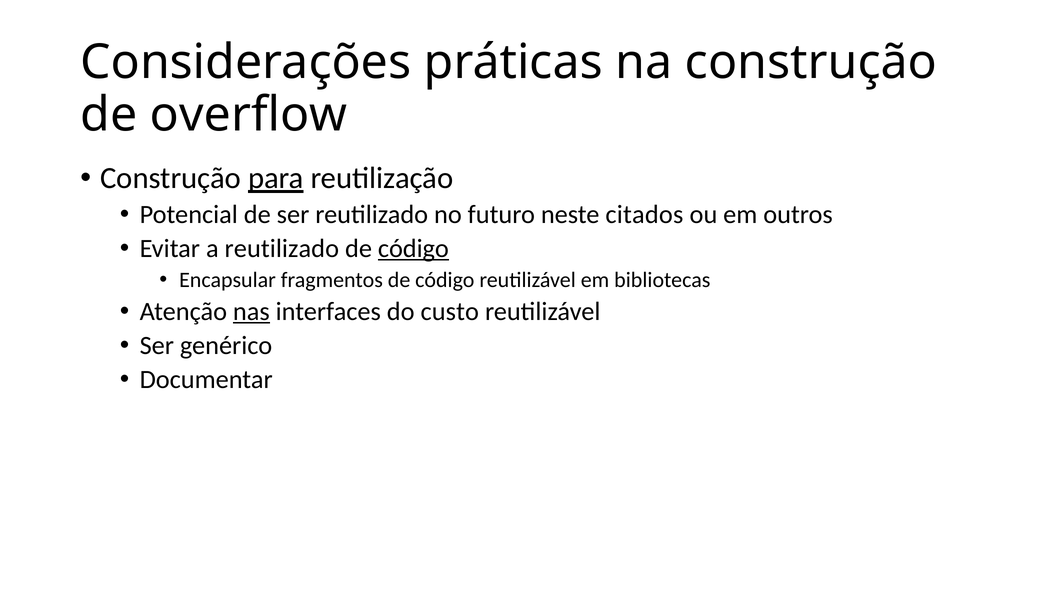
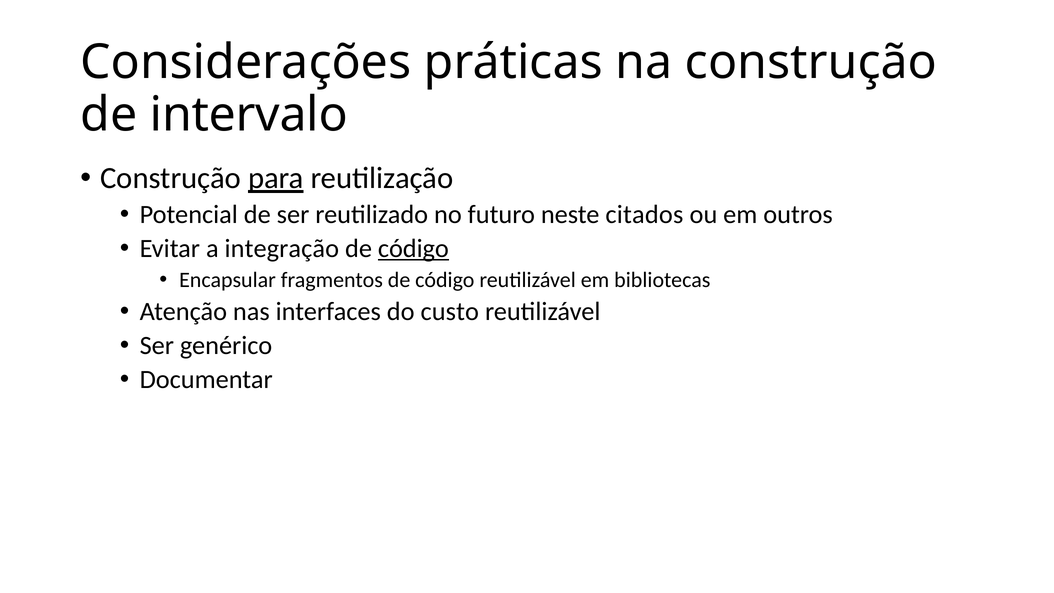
overflow: overflow -> intervalo (249, 115)
a reutilizado: reutilizado -> integração (282, 248)
nas underline: present -> none (251, 312)
